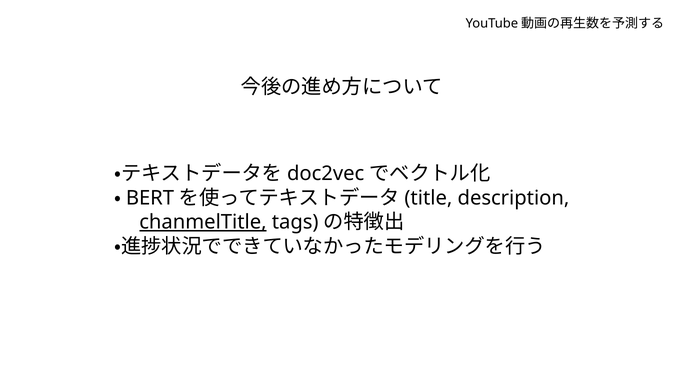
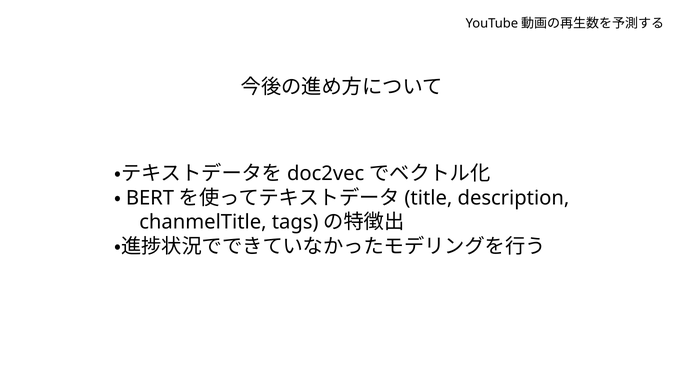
chanmelTitle underline: present -> none (203, 222)
